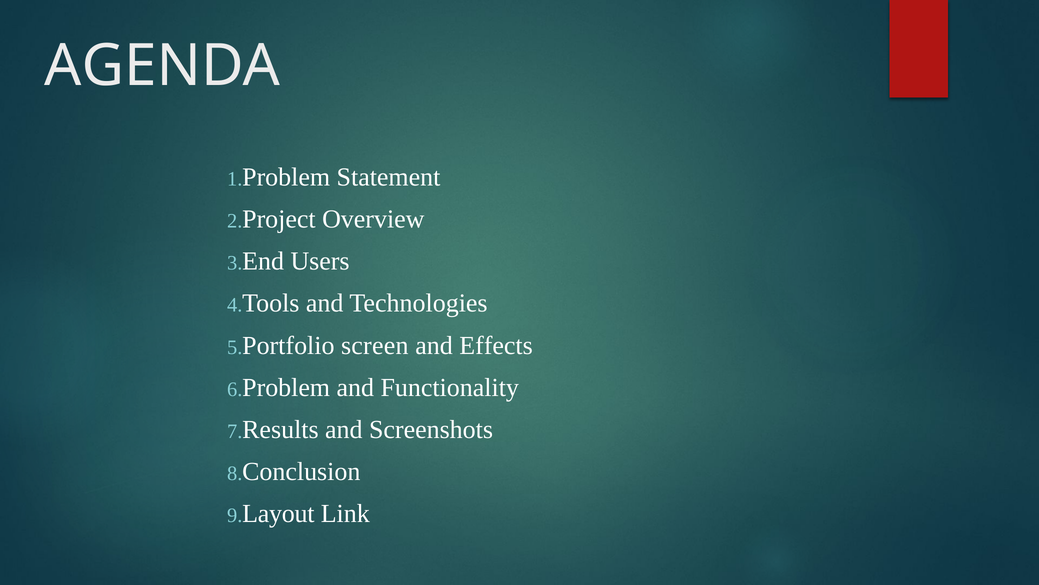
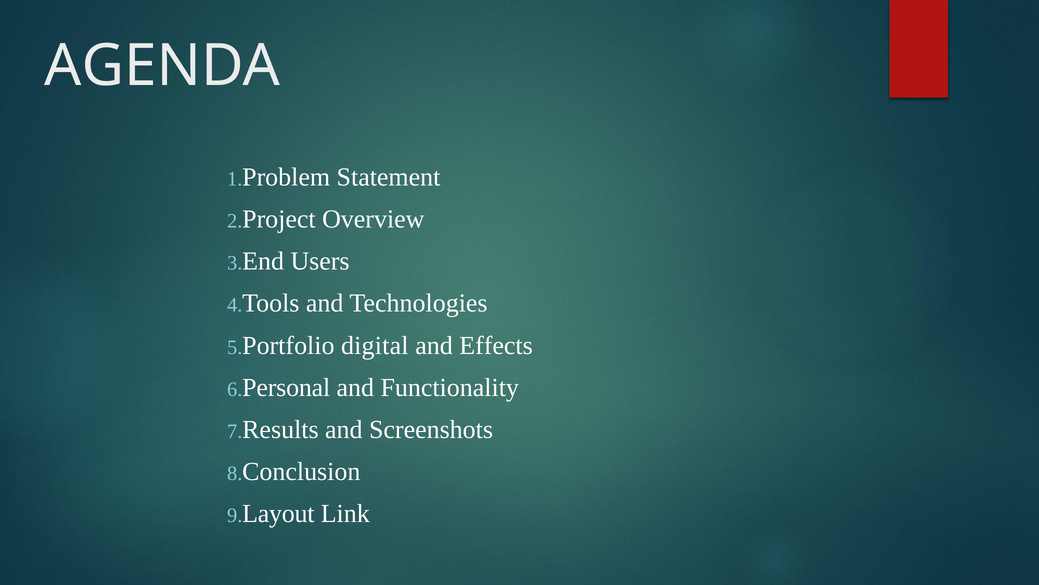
screen: screen -> digital (375, 345)
Problem: Problem -> Personal (286, 387)
